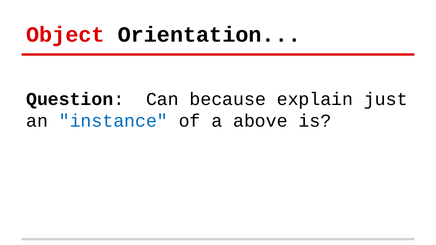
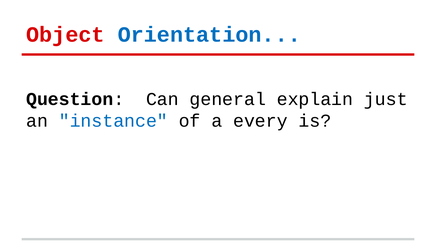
Orientation colour: black -> blue (209, 35)
because: because -> general (228, 99)
above: above -> every (260, 121)
